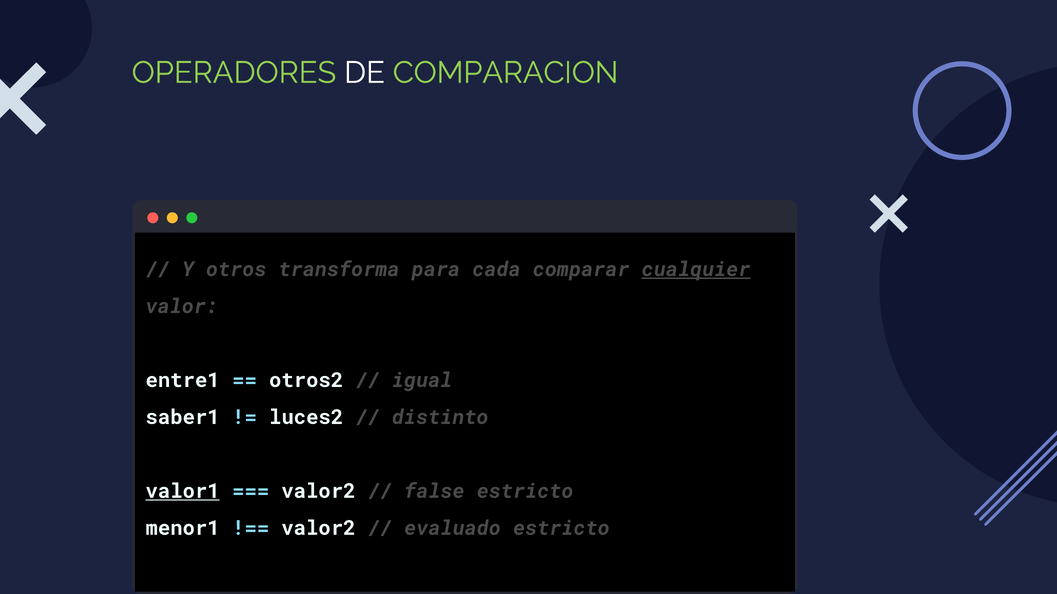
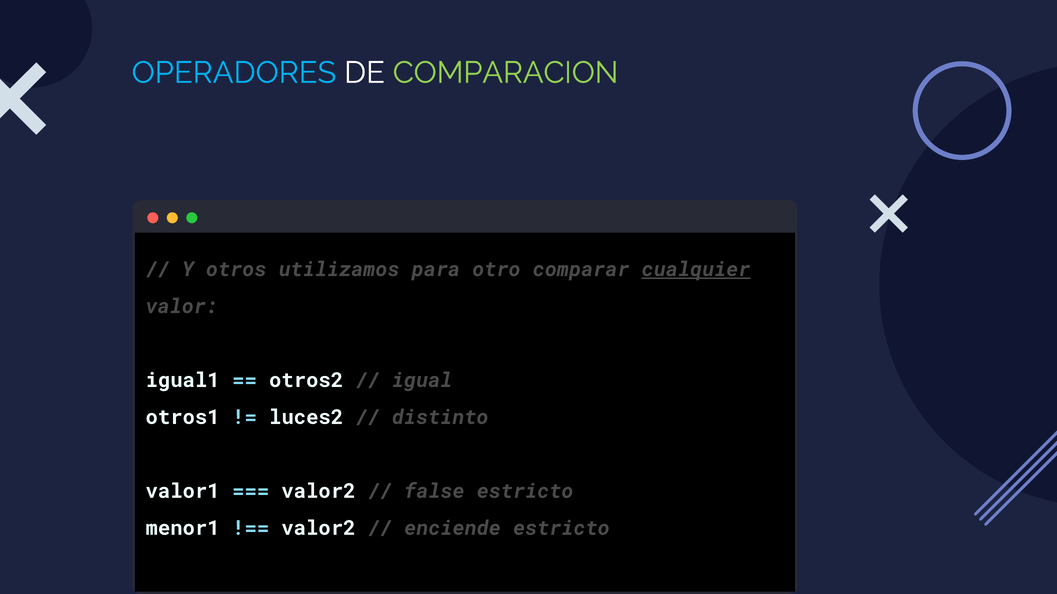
OPERADORES colour: light green -> light blue (234, 73)
transforma: transforma -> utilizamos (339, 270)
cada: cada -> otro (496, 270)
entre1: entre1 -> igual1 (183, 381)
saber1: saber1 -> otros1 (183, 418)
valor1 underline: present -> none (183, 492)
evaluado: evaluado -> enciende (452, 529)
